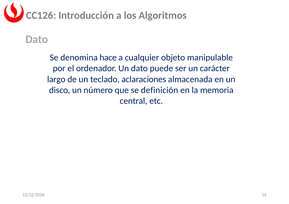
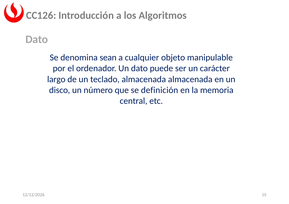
hace: hace -> sean (108, 57)
teclado aclaraciones: aclaraciones -> almacenada (144, 79)
